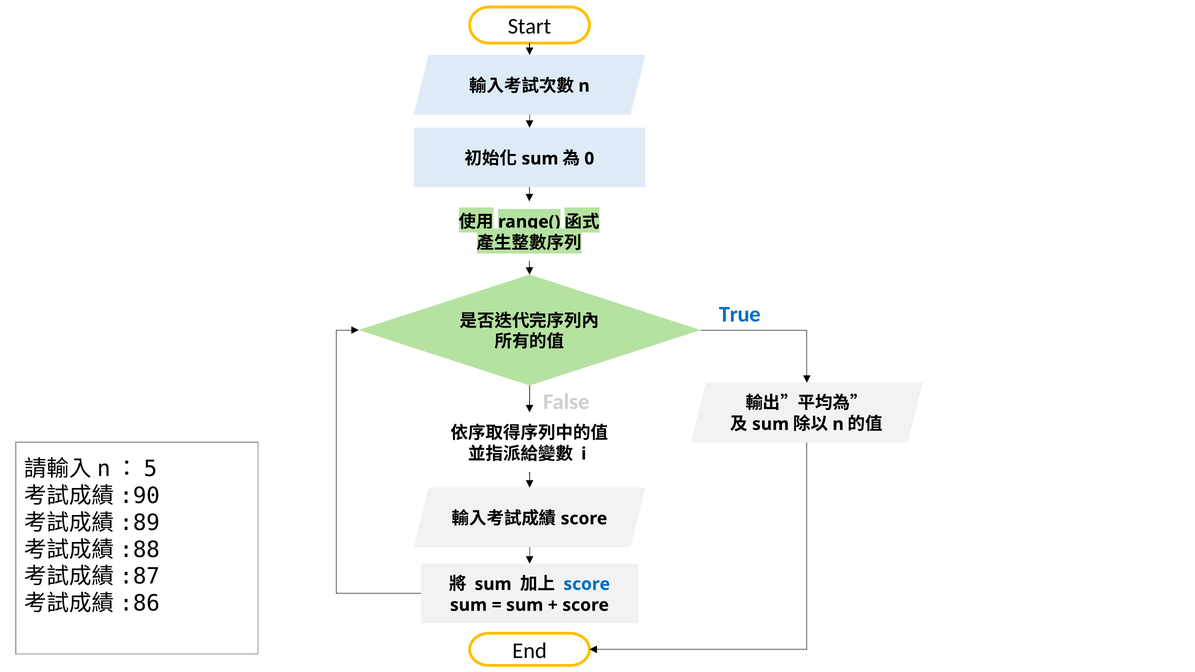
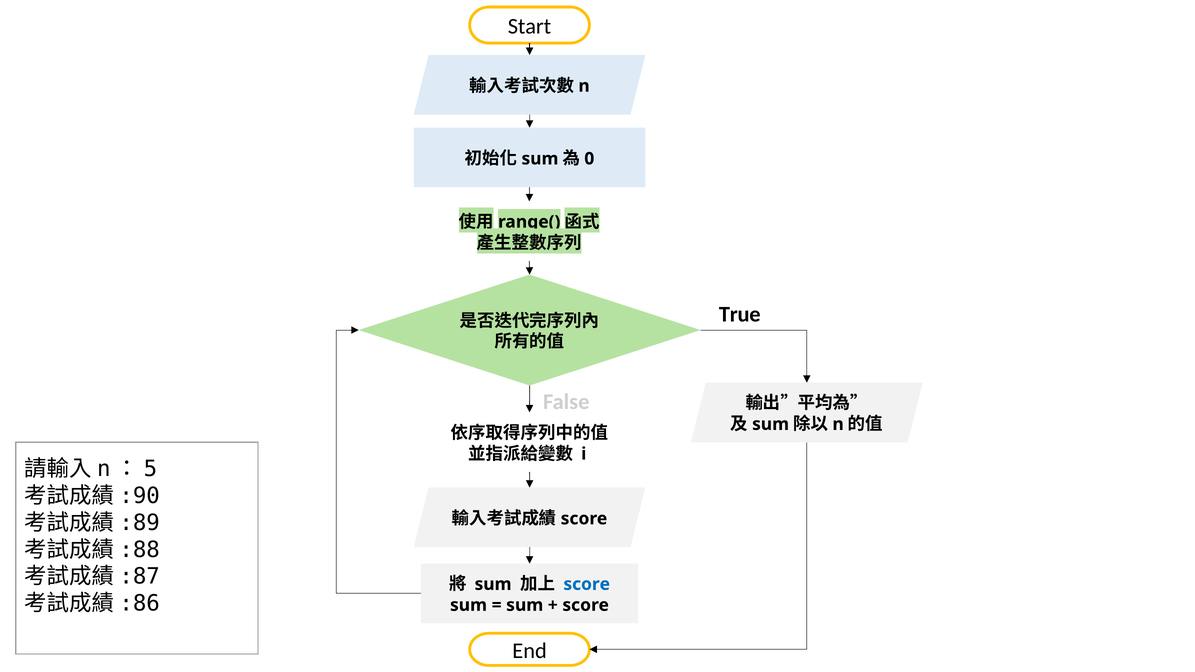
True colour: blue -> black (740, 314)
